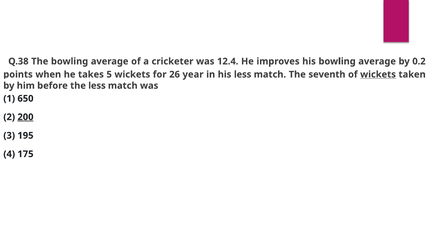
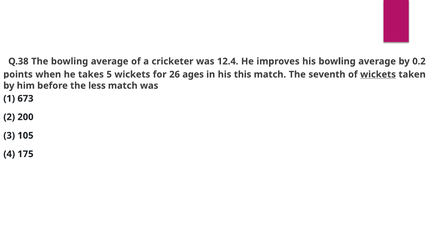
year: year -> ages (193, 74)
his less: less -> this (243, 74)
650: 650 -> 673 (25, 99)
200 underline: present -> none (25, 117)
195: 195 -> 105 (25, 136)
